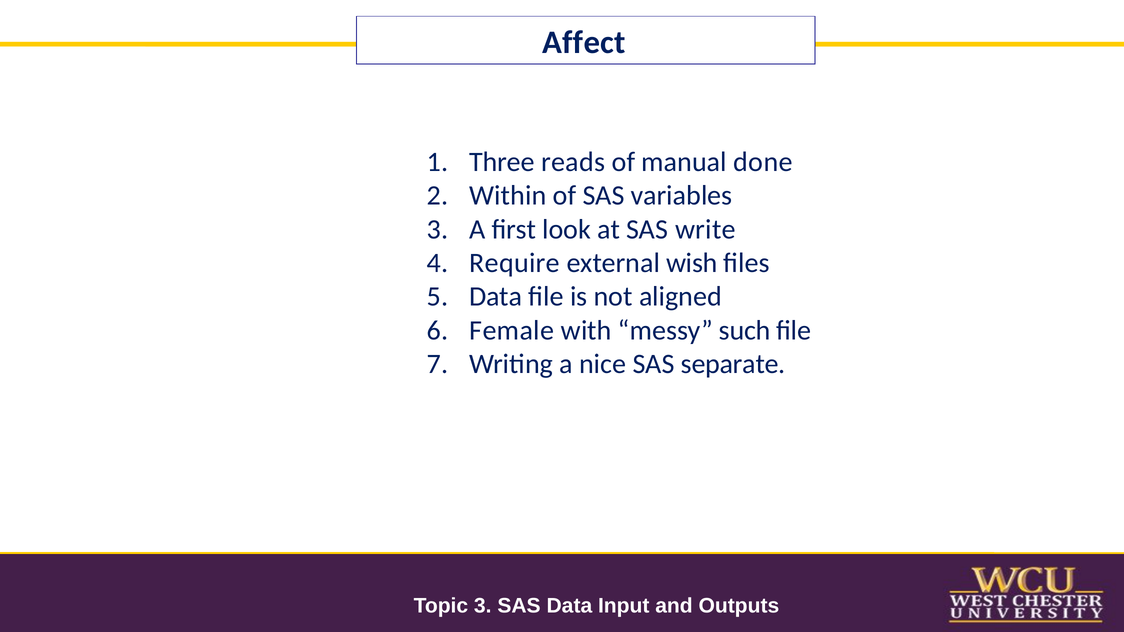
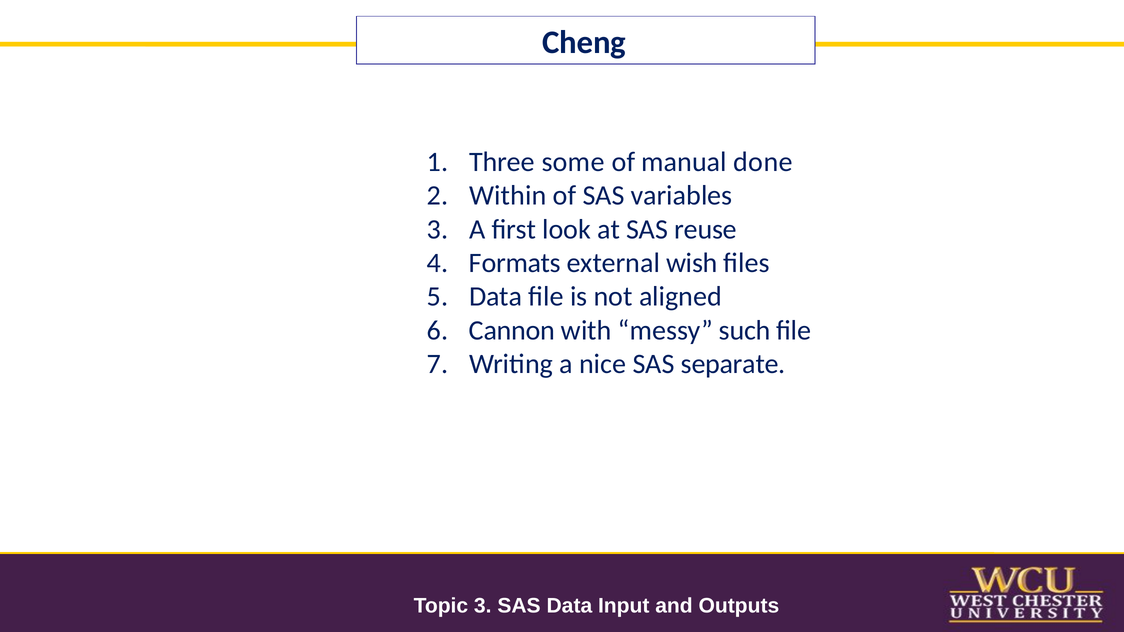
Affect: Affect -> Cheng (584, 42)
reads: reads -> some (573, 162)
write: write -> reuse (706, 229)
Require: Require -> Formats (515, 263)
Female: Female -> Cannon (512, 330)
